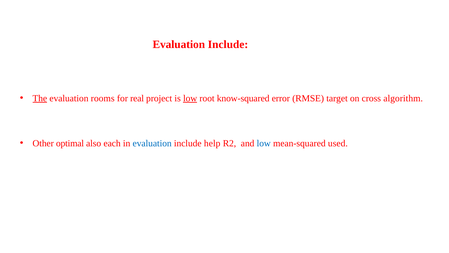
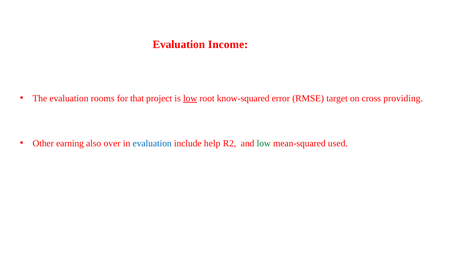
Include: Include -> Income (228, 44)
The underline: present -> none (40, 98)
real: real -> that (137, 98)
algorithm: algorithm -> providing (403, 98)
optimal: optimal -> earning (70, 143)
each: each -> over (112, 143)
low colour: blue -> green (264, 143)
